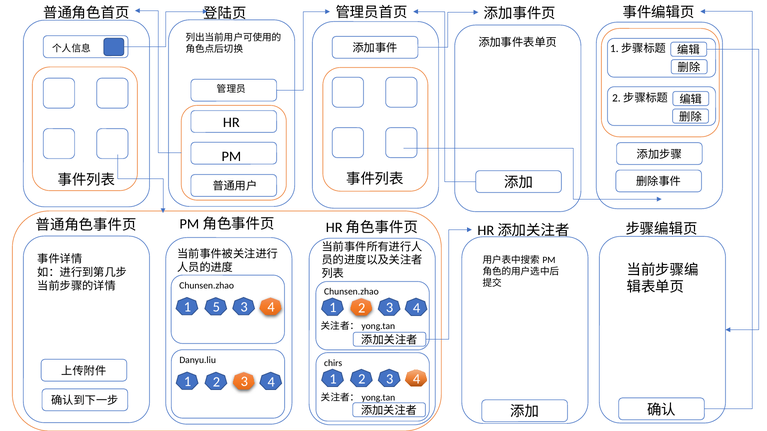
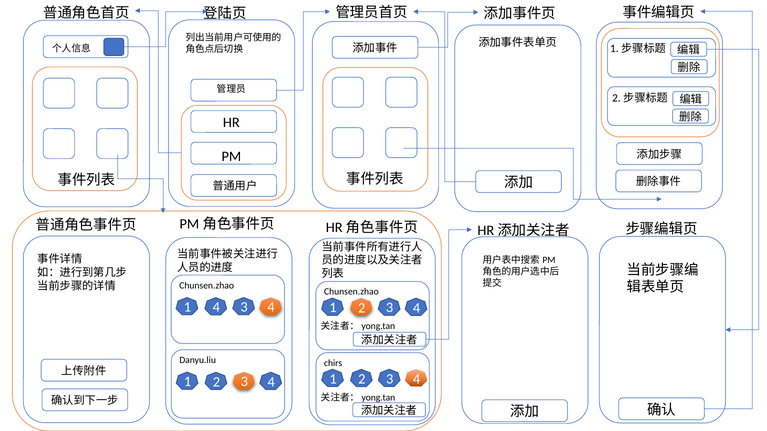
1 5: 5 -> 4 (216, 308)
